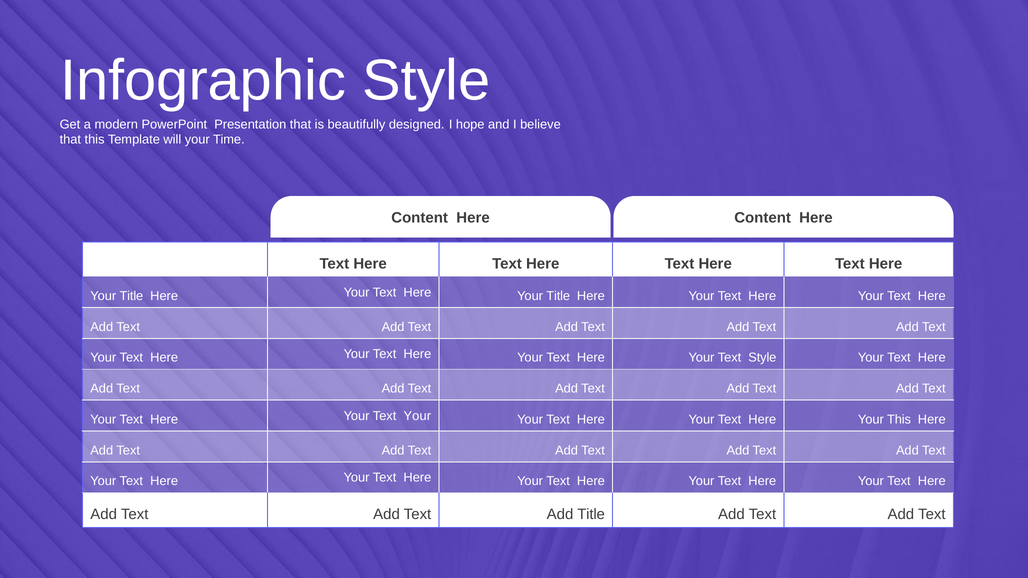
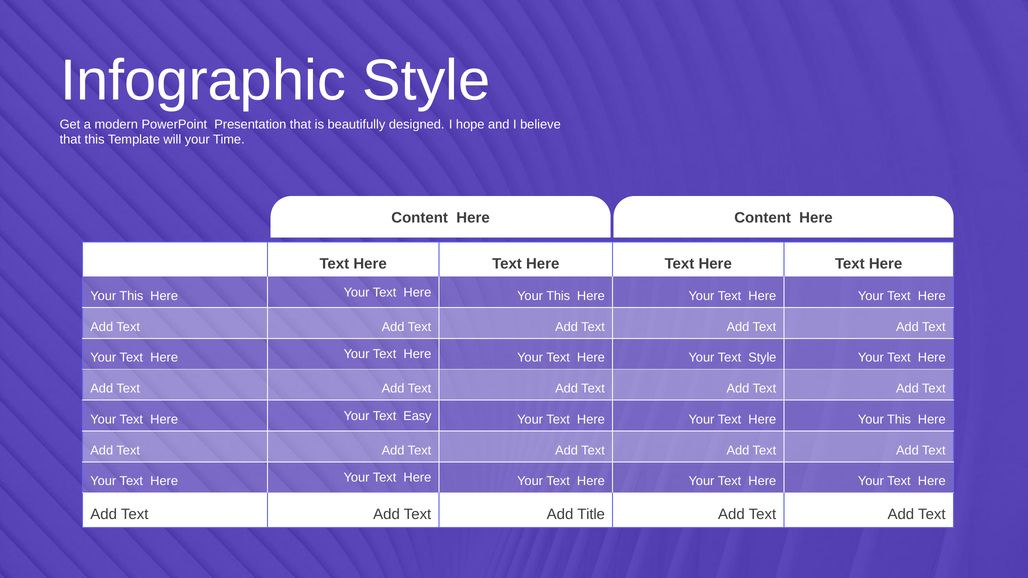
Title: Title -> This (131, 296)
Title: Title -> This (558, 296)
Your Text Your: Your -> Easy (417, 416)
